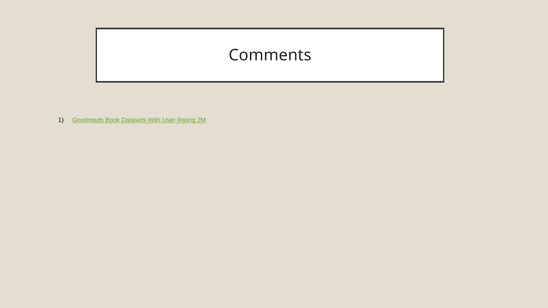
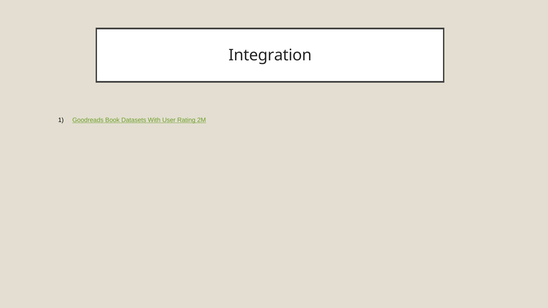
Comments: Comments -> Integration (270, 55)
